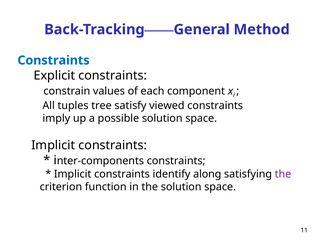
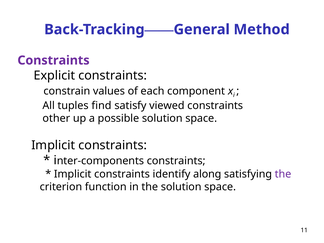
Constraints colour: blue -> purple (53, 60)
tree: tree -> find (101, 106)
imply: imply -> other (56, 119)
